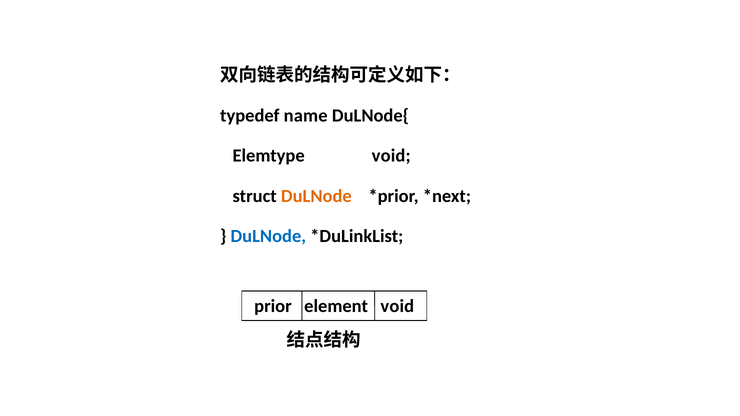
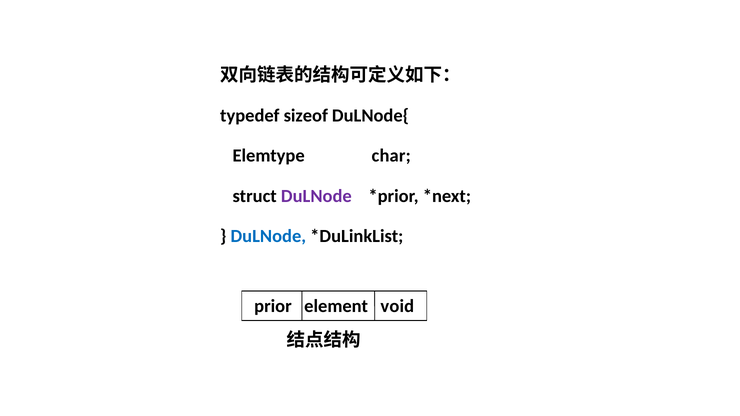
name: name -> sizeof (306, 115)
Elemtype void: void -> char (391, 156)
DuLNode colour: orange -> purple (316, 196)
